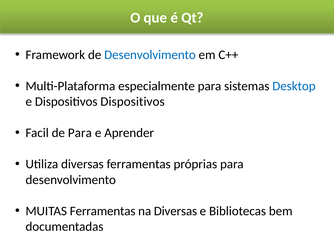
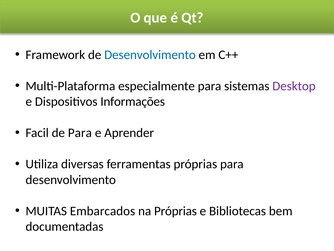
Desktop colour: blue -> purple (294, 86)
Dispositivos Dispositivos: Dispositivos -> Informações (133, 101)
MUITAS Ferramentas: Ferramentas -> Embarcados (103, 211)
na Diversas: Diversas -> Próprias (175, 211)
